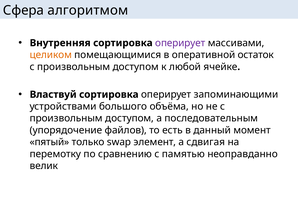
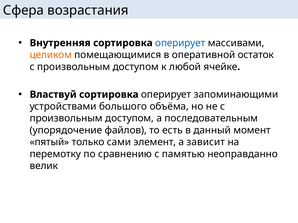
алгоритмом: алгоритмом -> возрастания (88, 10)
оперирует colour: purple -> blue (180, 43)
swap: swap -> сами (119, 142)
сдвигая: сдвигая -> зависит (206, 142)
